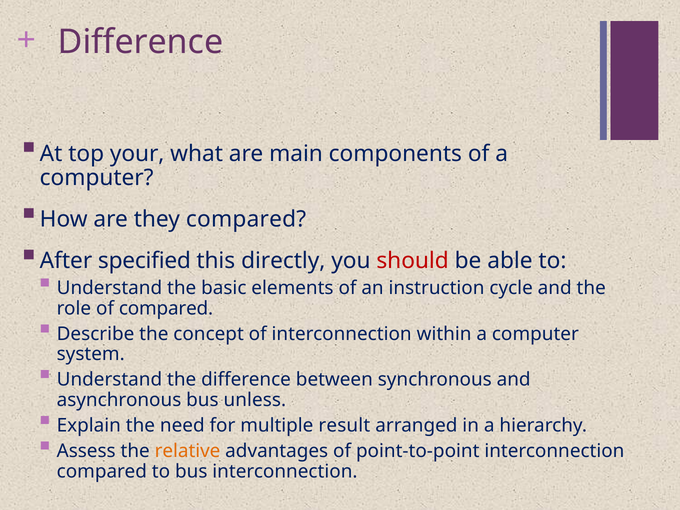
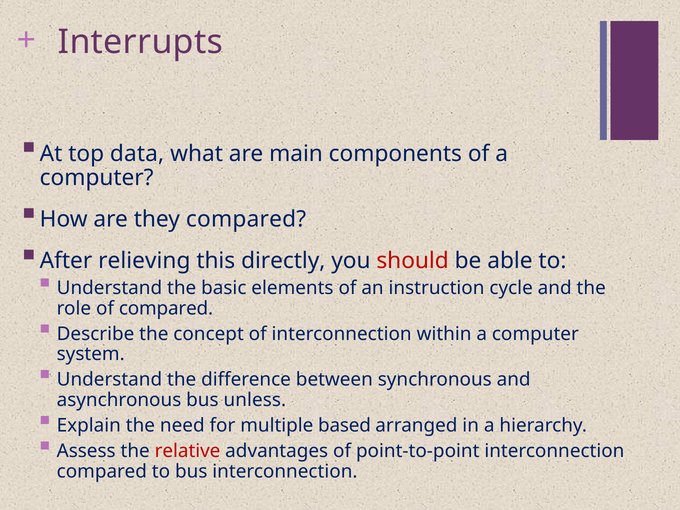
Difference: Difference -> Interrupts (140, 42)
your: your -> data (137, 154)
specified: specified -> relieving (144, 261)
result: result -> based (345, 426)
relative colour: orange -> red (188, 451)
